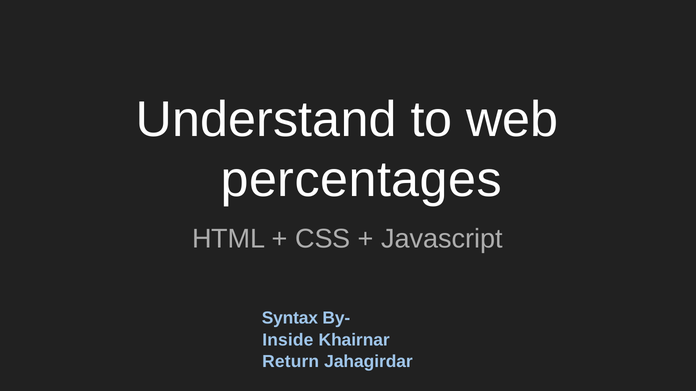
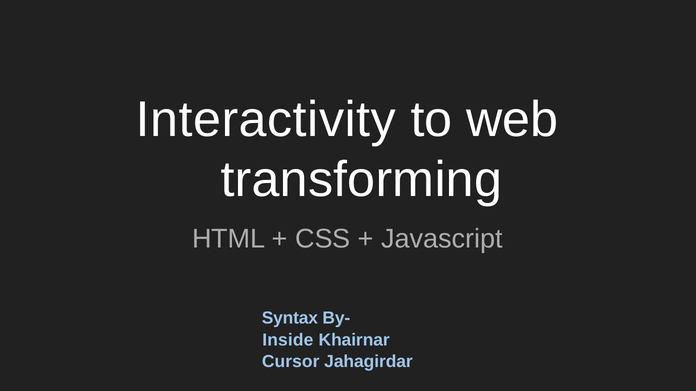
Understand: Understand -> Interactivity (266, 120)
percentages: percentages -> transforming (361, 180)
Return: Return -> Cursor (291, 362)
